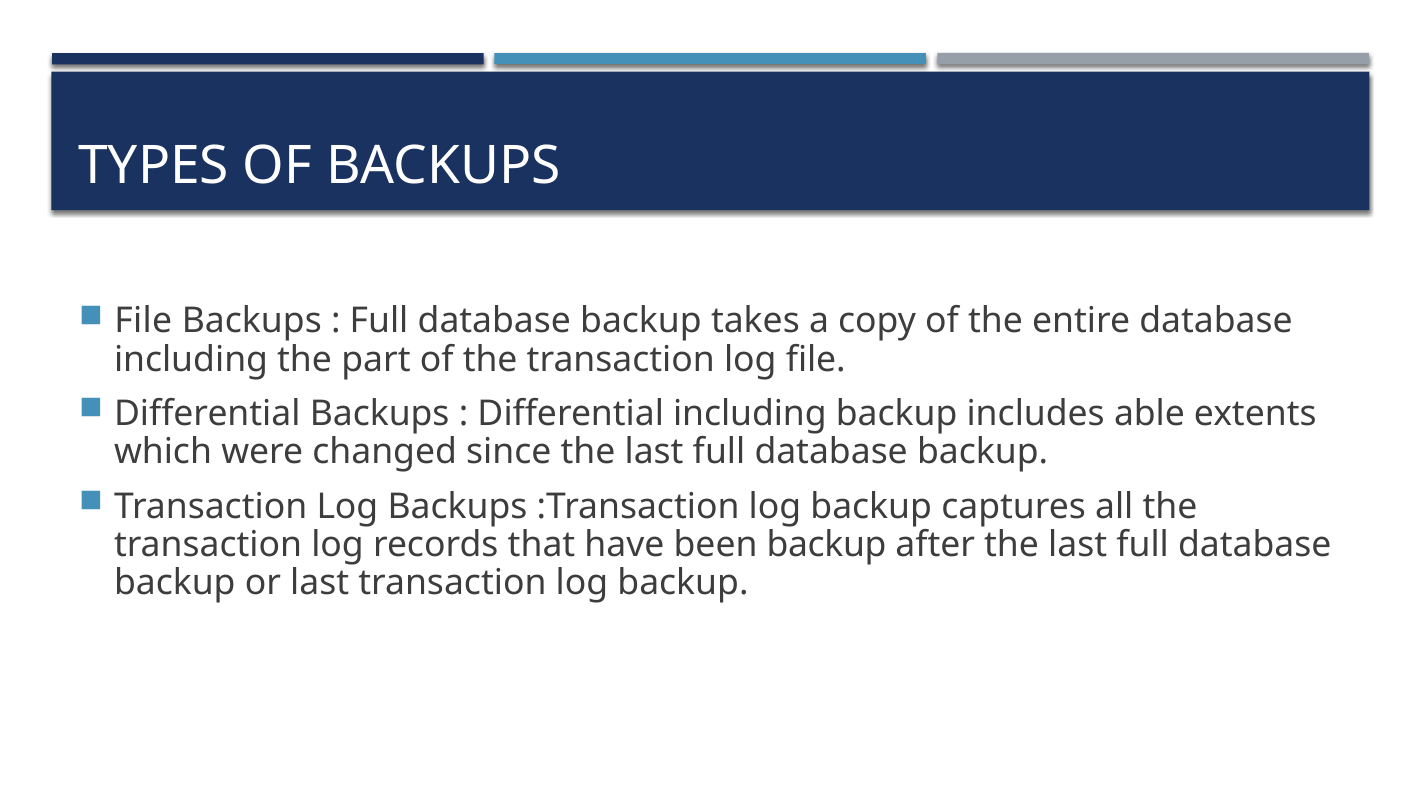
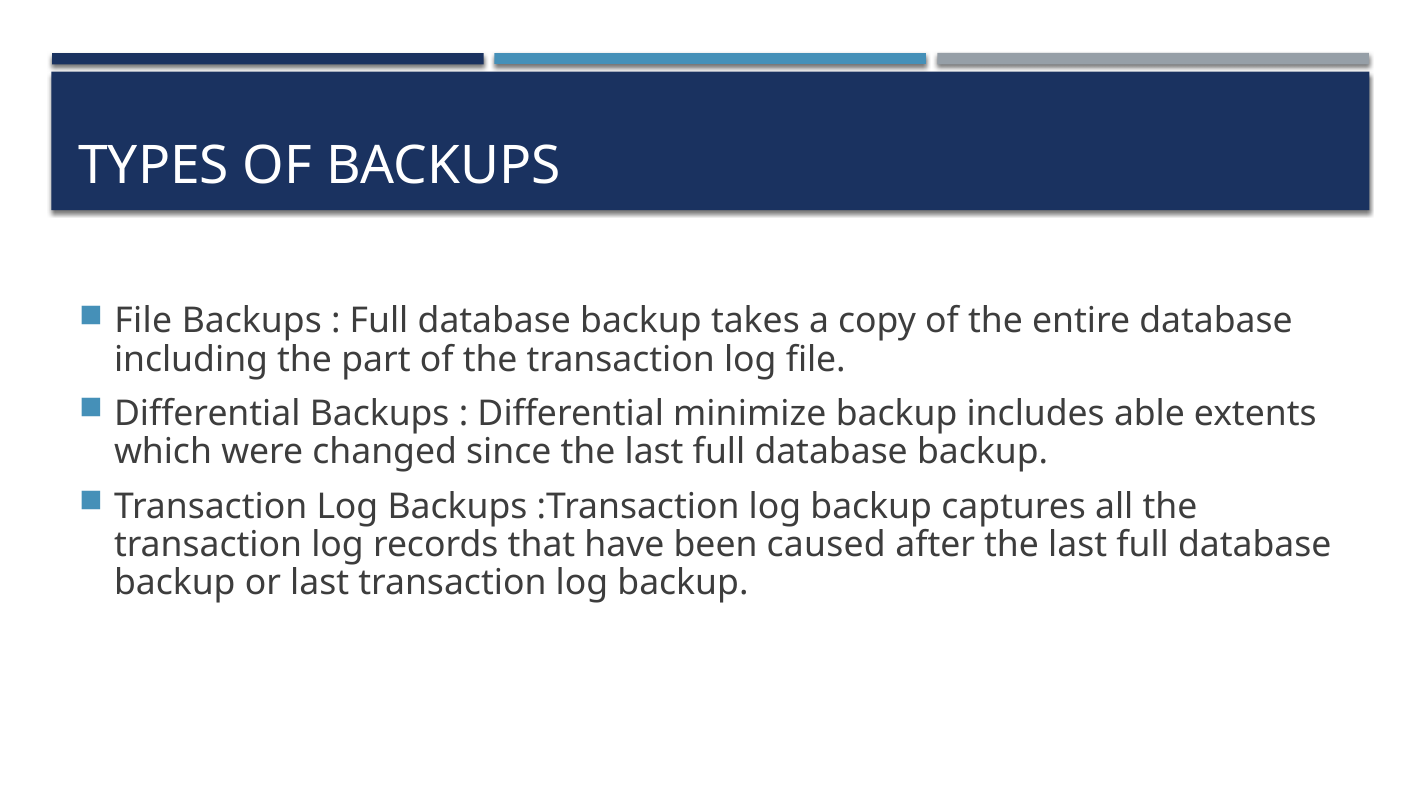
Differential including: including -> minimize (750, 414)
been backup: backup -> caused (826, 545)
